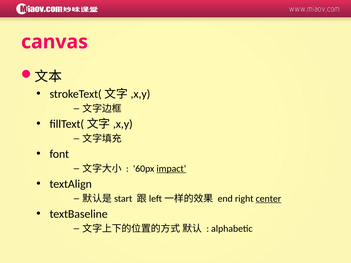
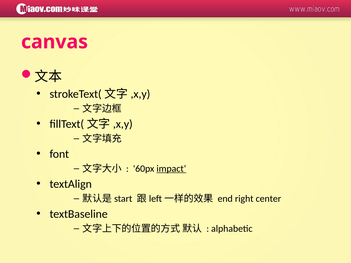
center underline: present -> none (268, 199)
